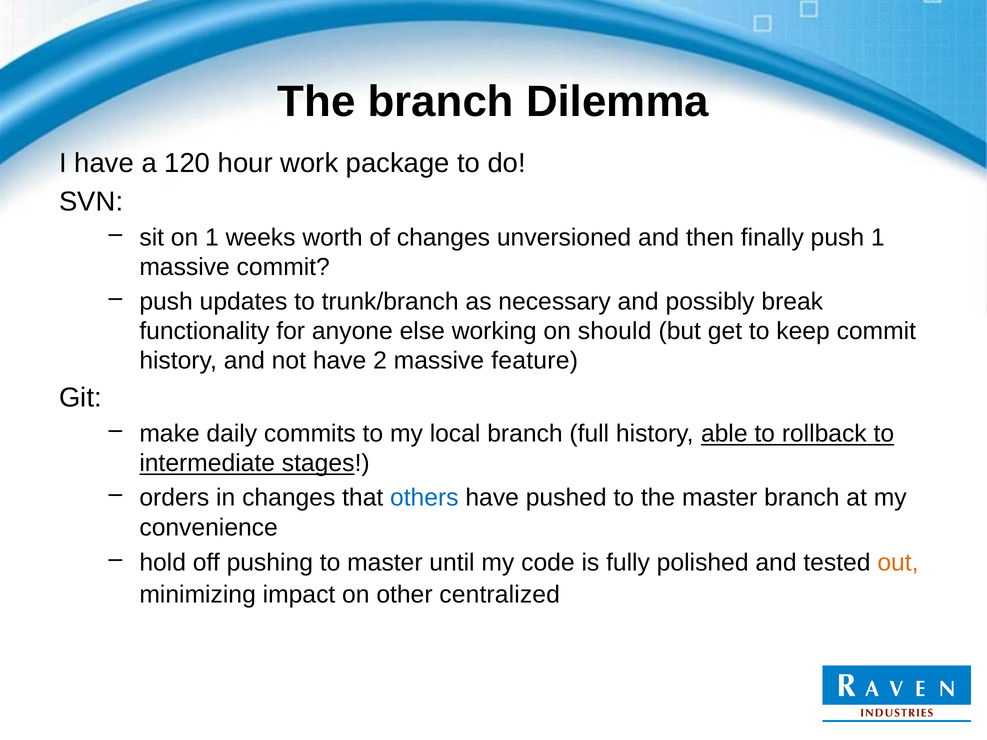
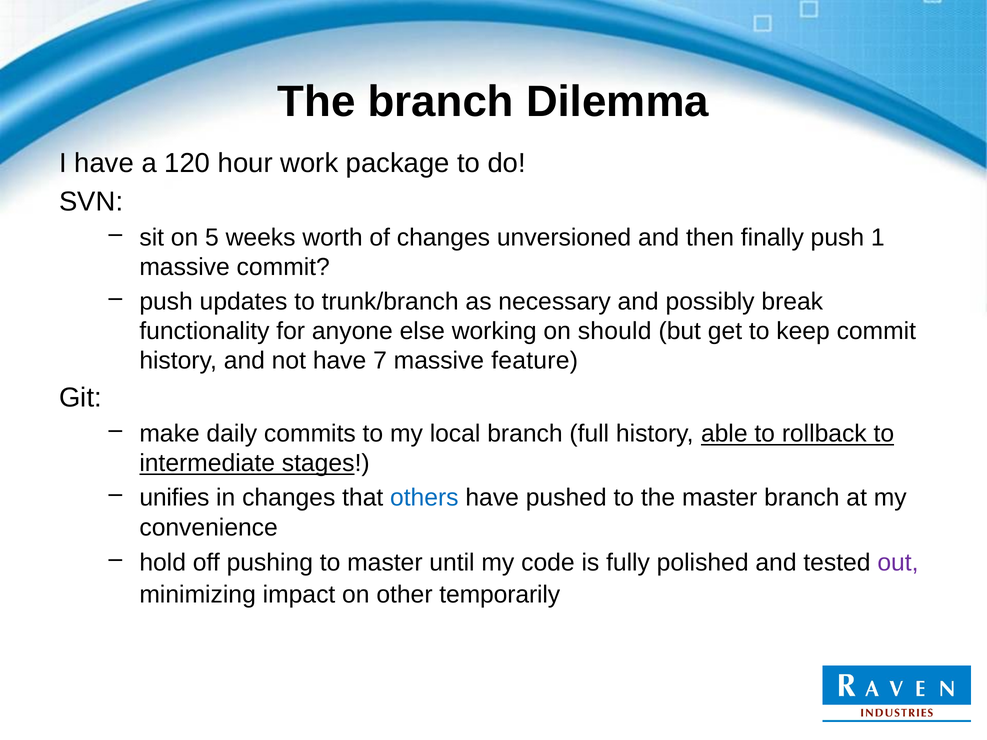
on 1: 1 -> 5 (212, 238)
2: 2 -> 7 (380, 361)
orders: orders -> unifies (174, 498)
out colour: orange -> purple (898, 563)
centralized: centralized -> temporarily (500, 595)
